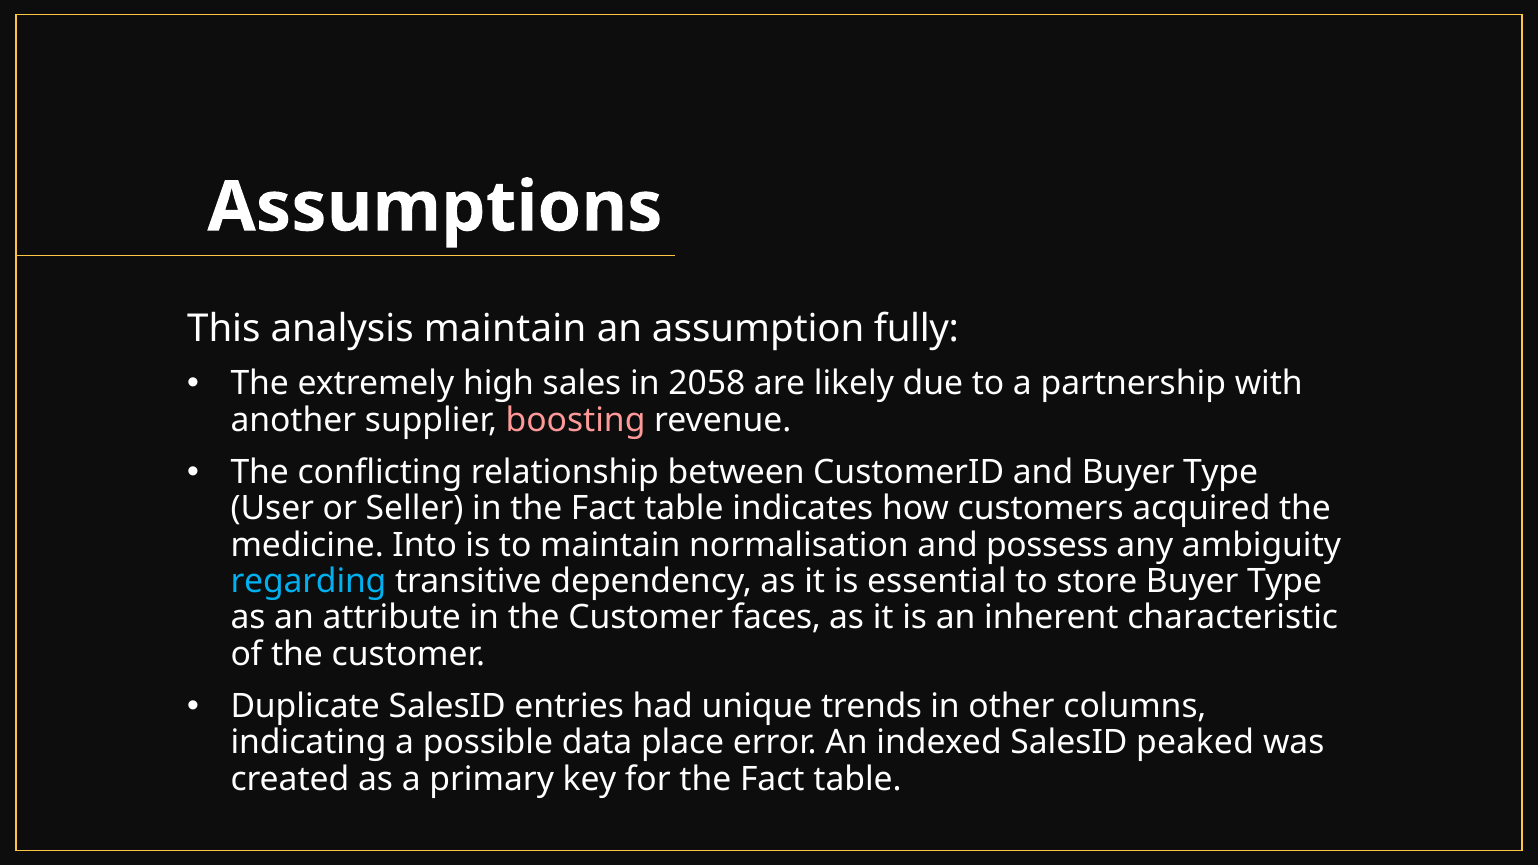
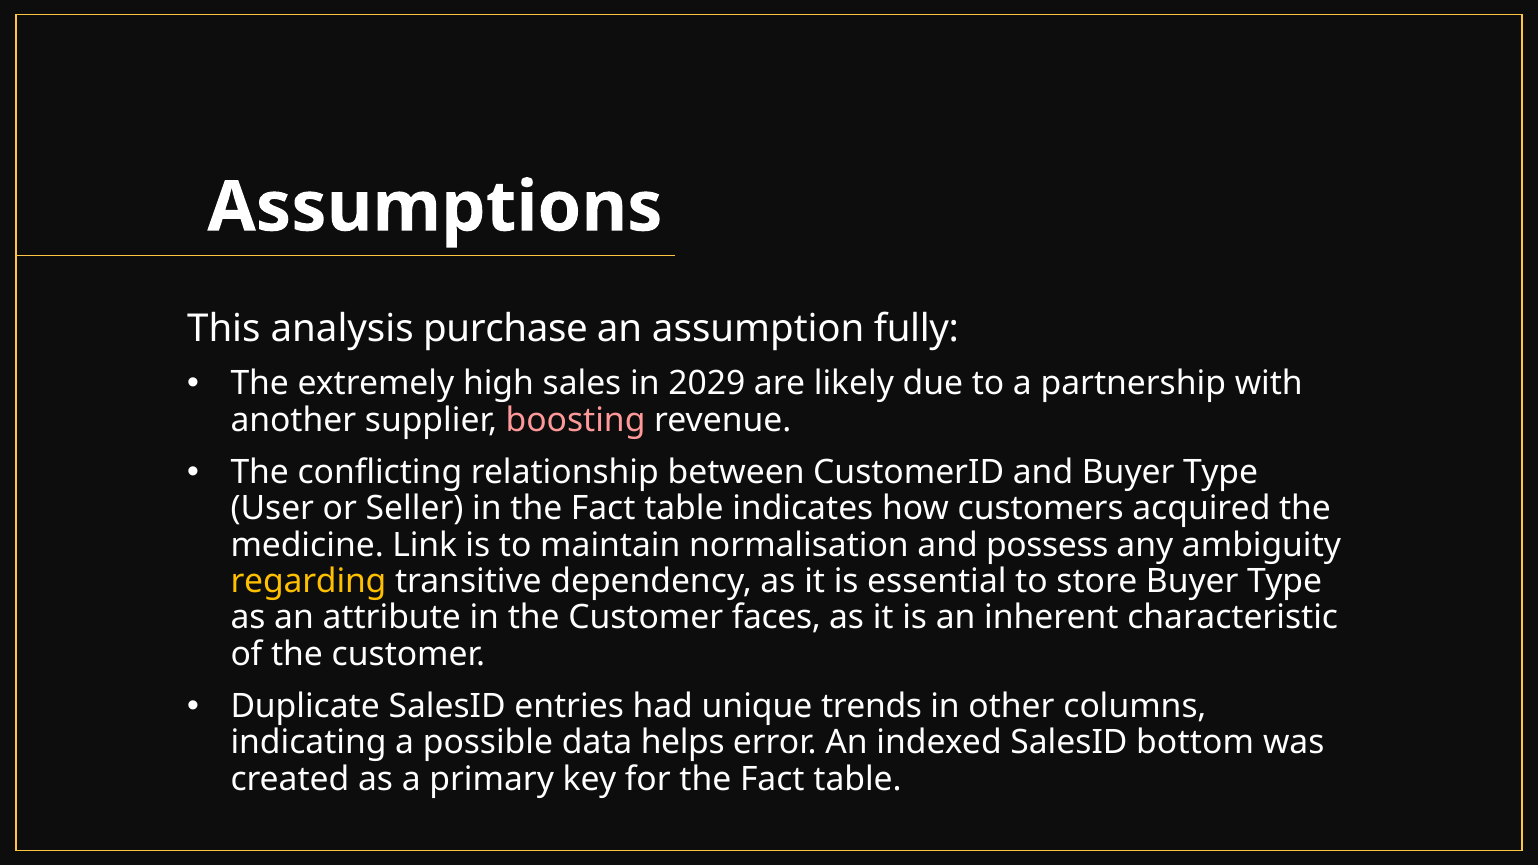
analysis maintain: maintain -> purchase (505, 329)
2058: 2058 -> 2029 (707, 384)
Into: Into -> Link (425, 545)
regarding colour: light blue -> yellow (308, 582)
place: place -> helps (683, 743)
peaked: peaked -> bottom (1195, 743)
